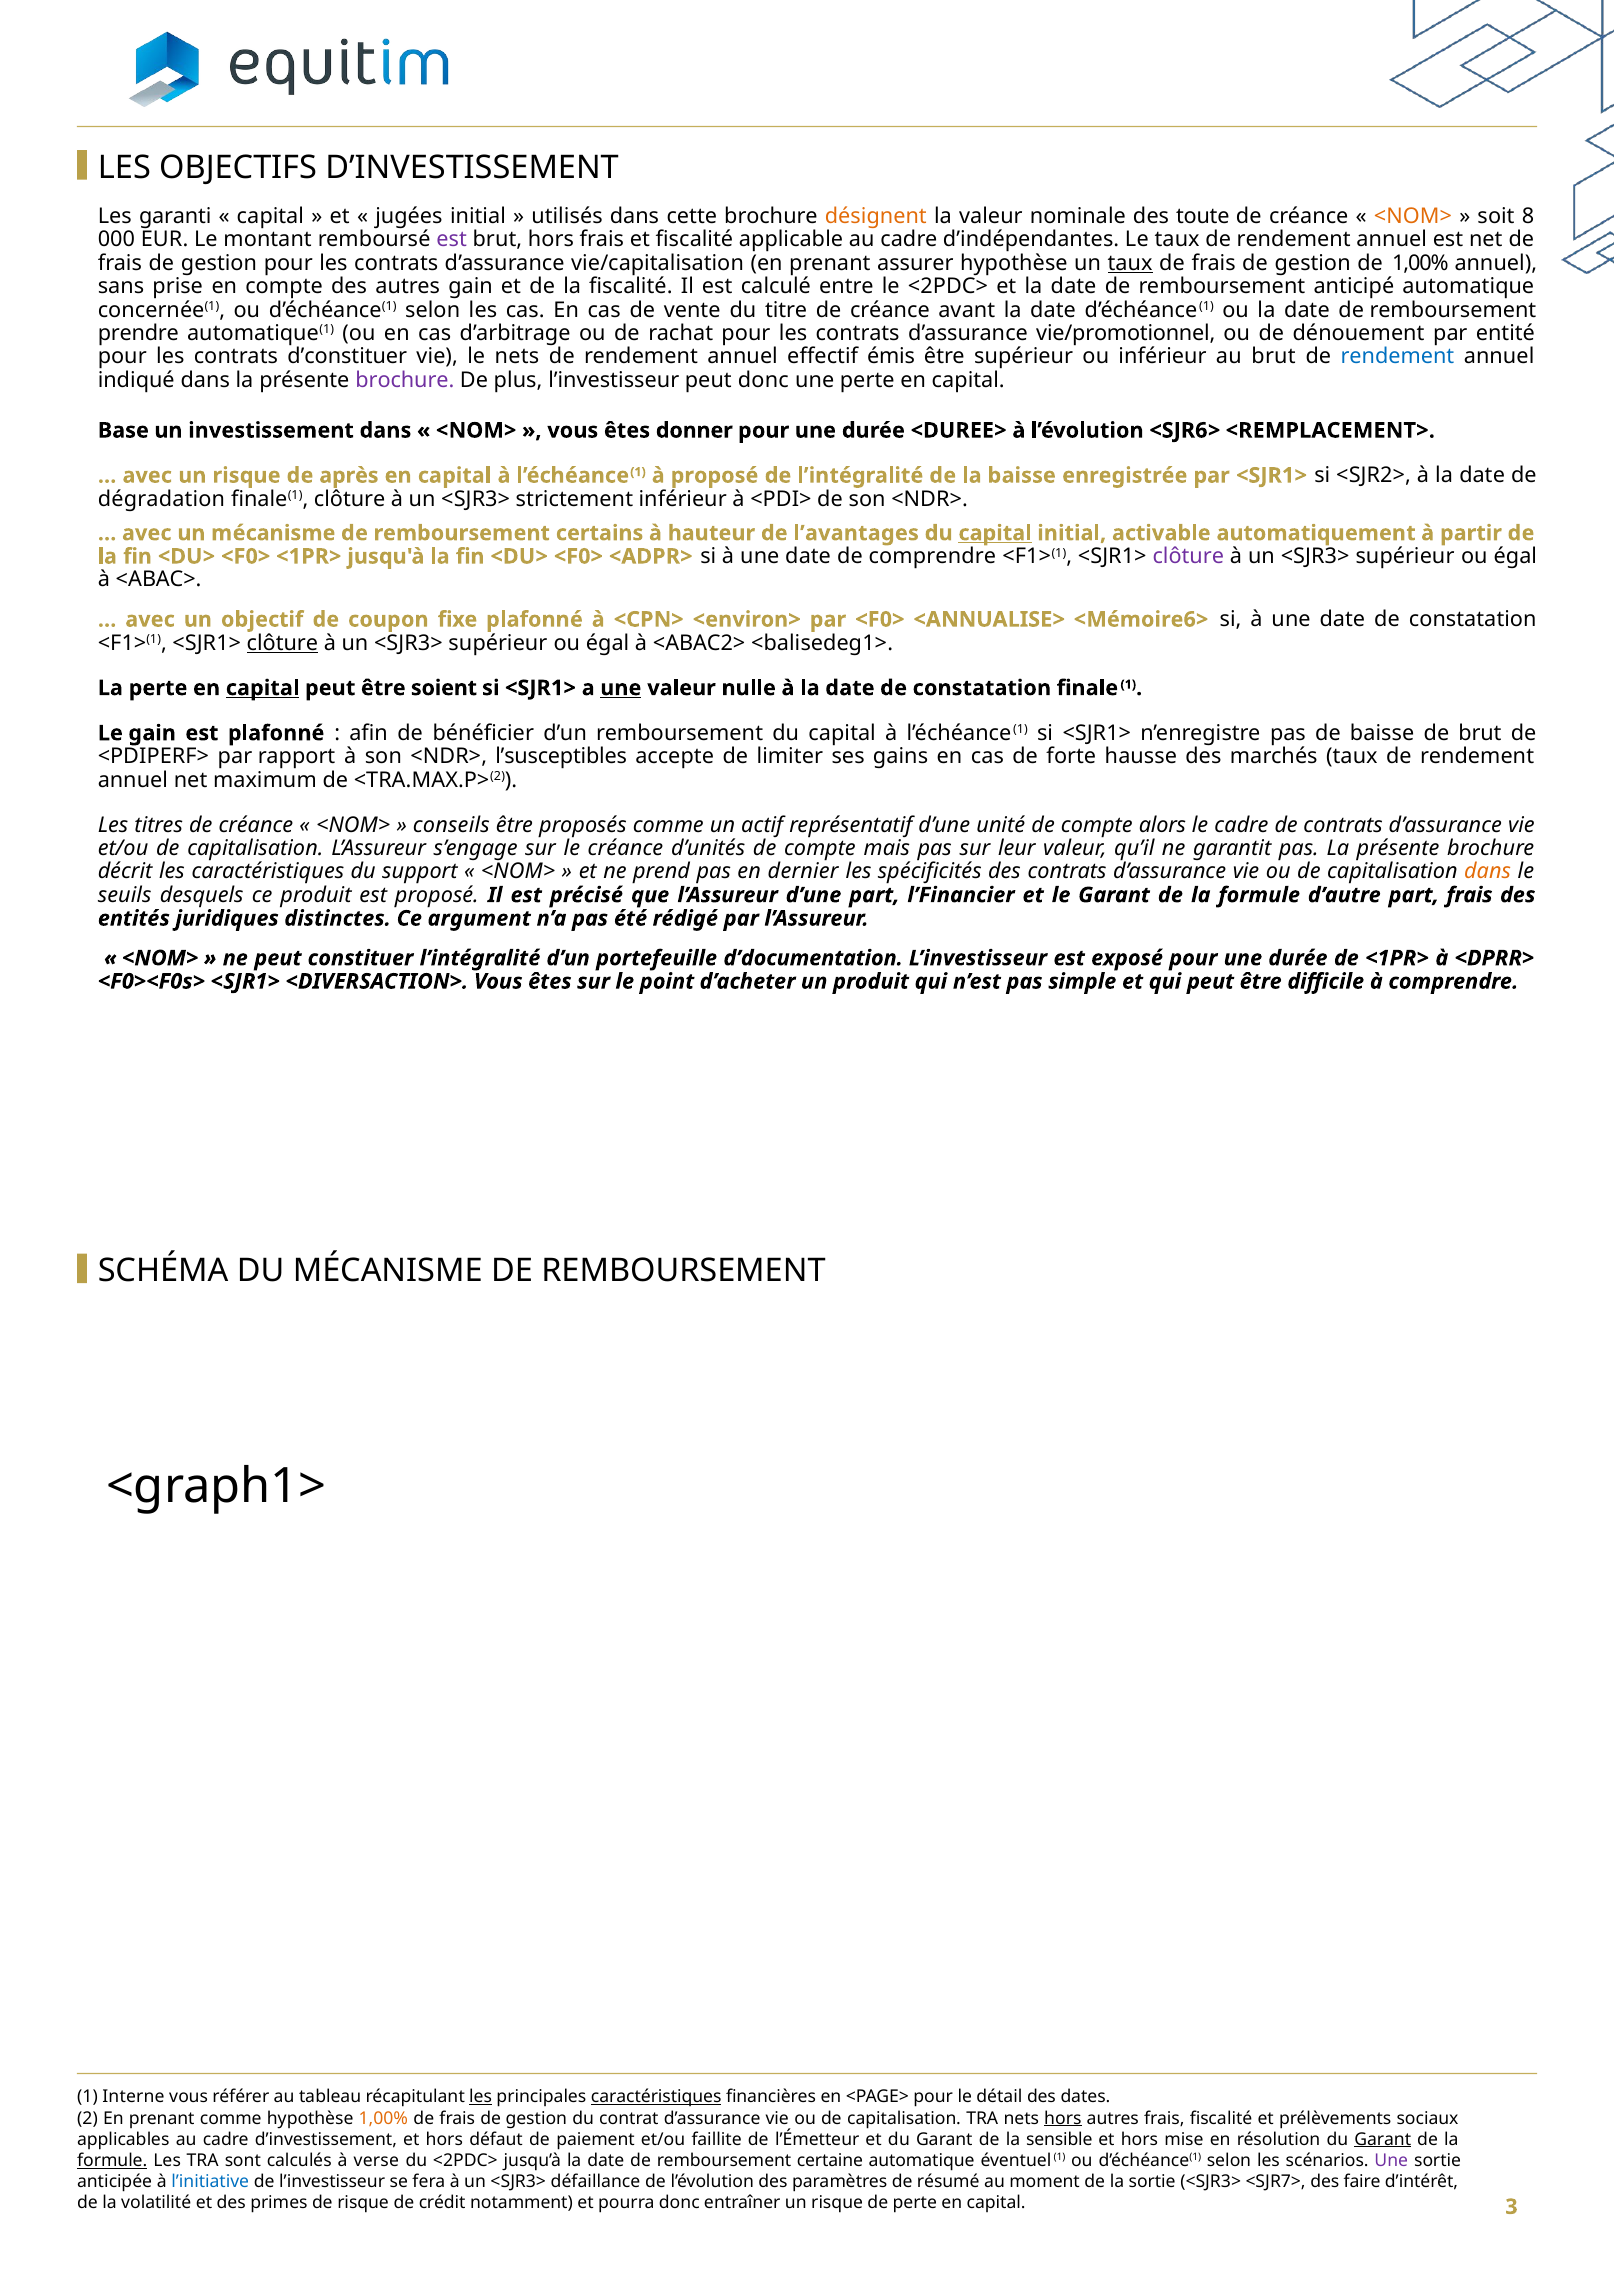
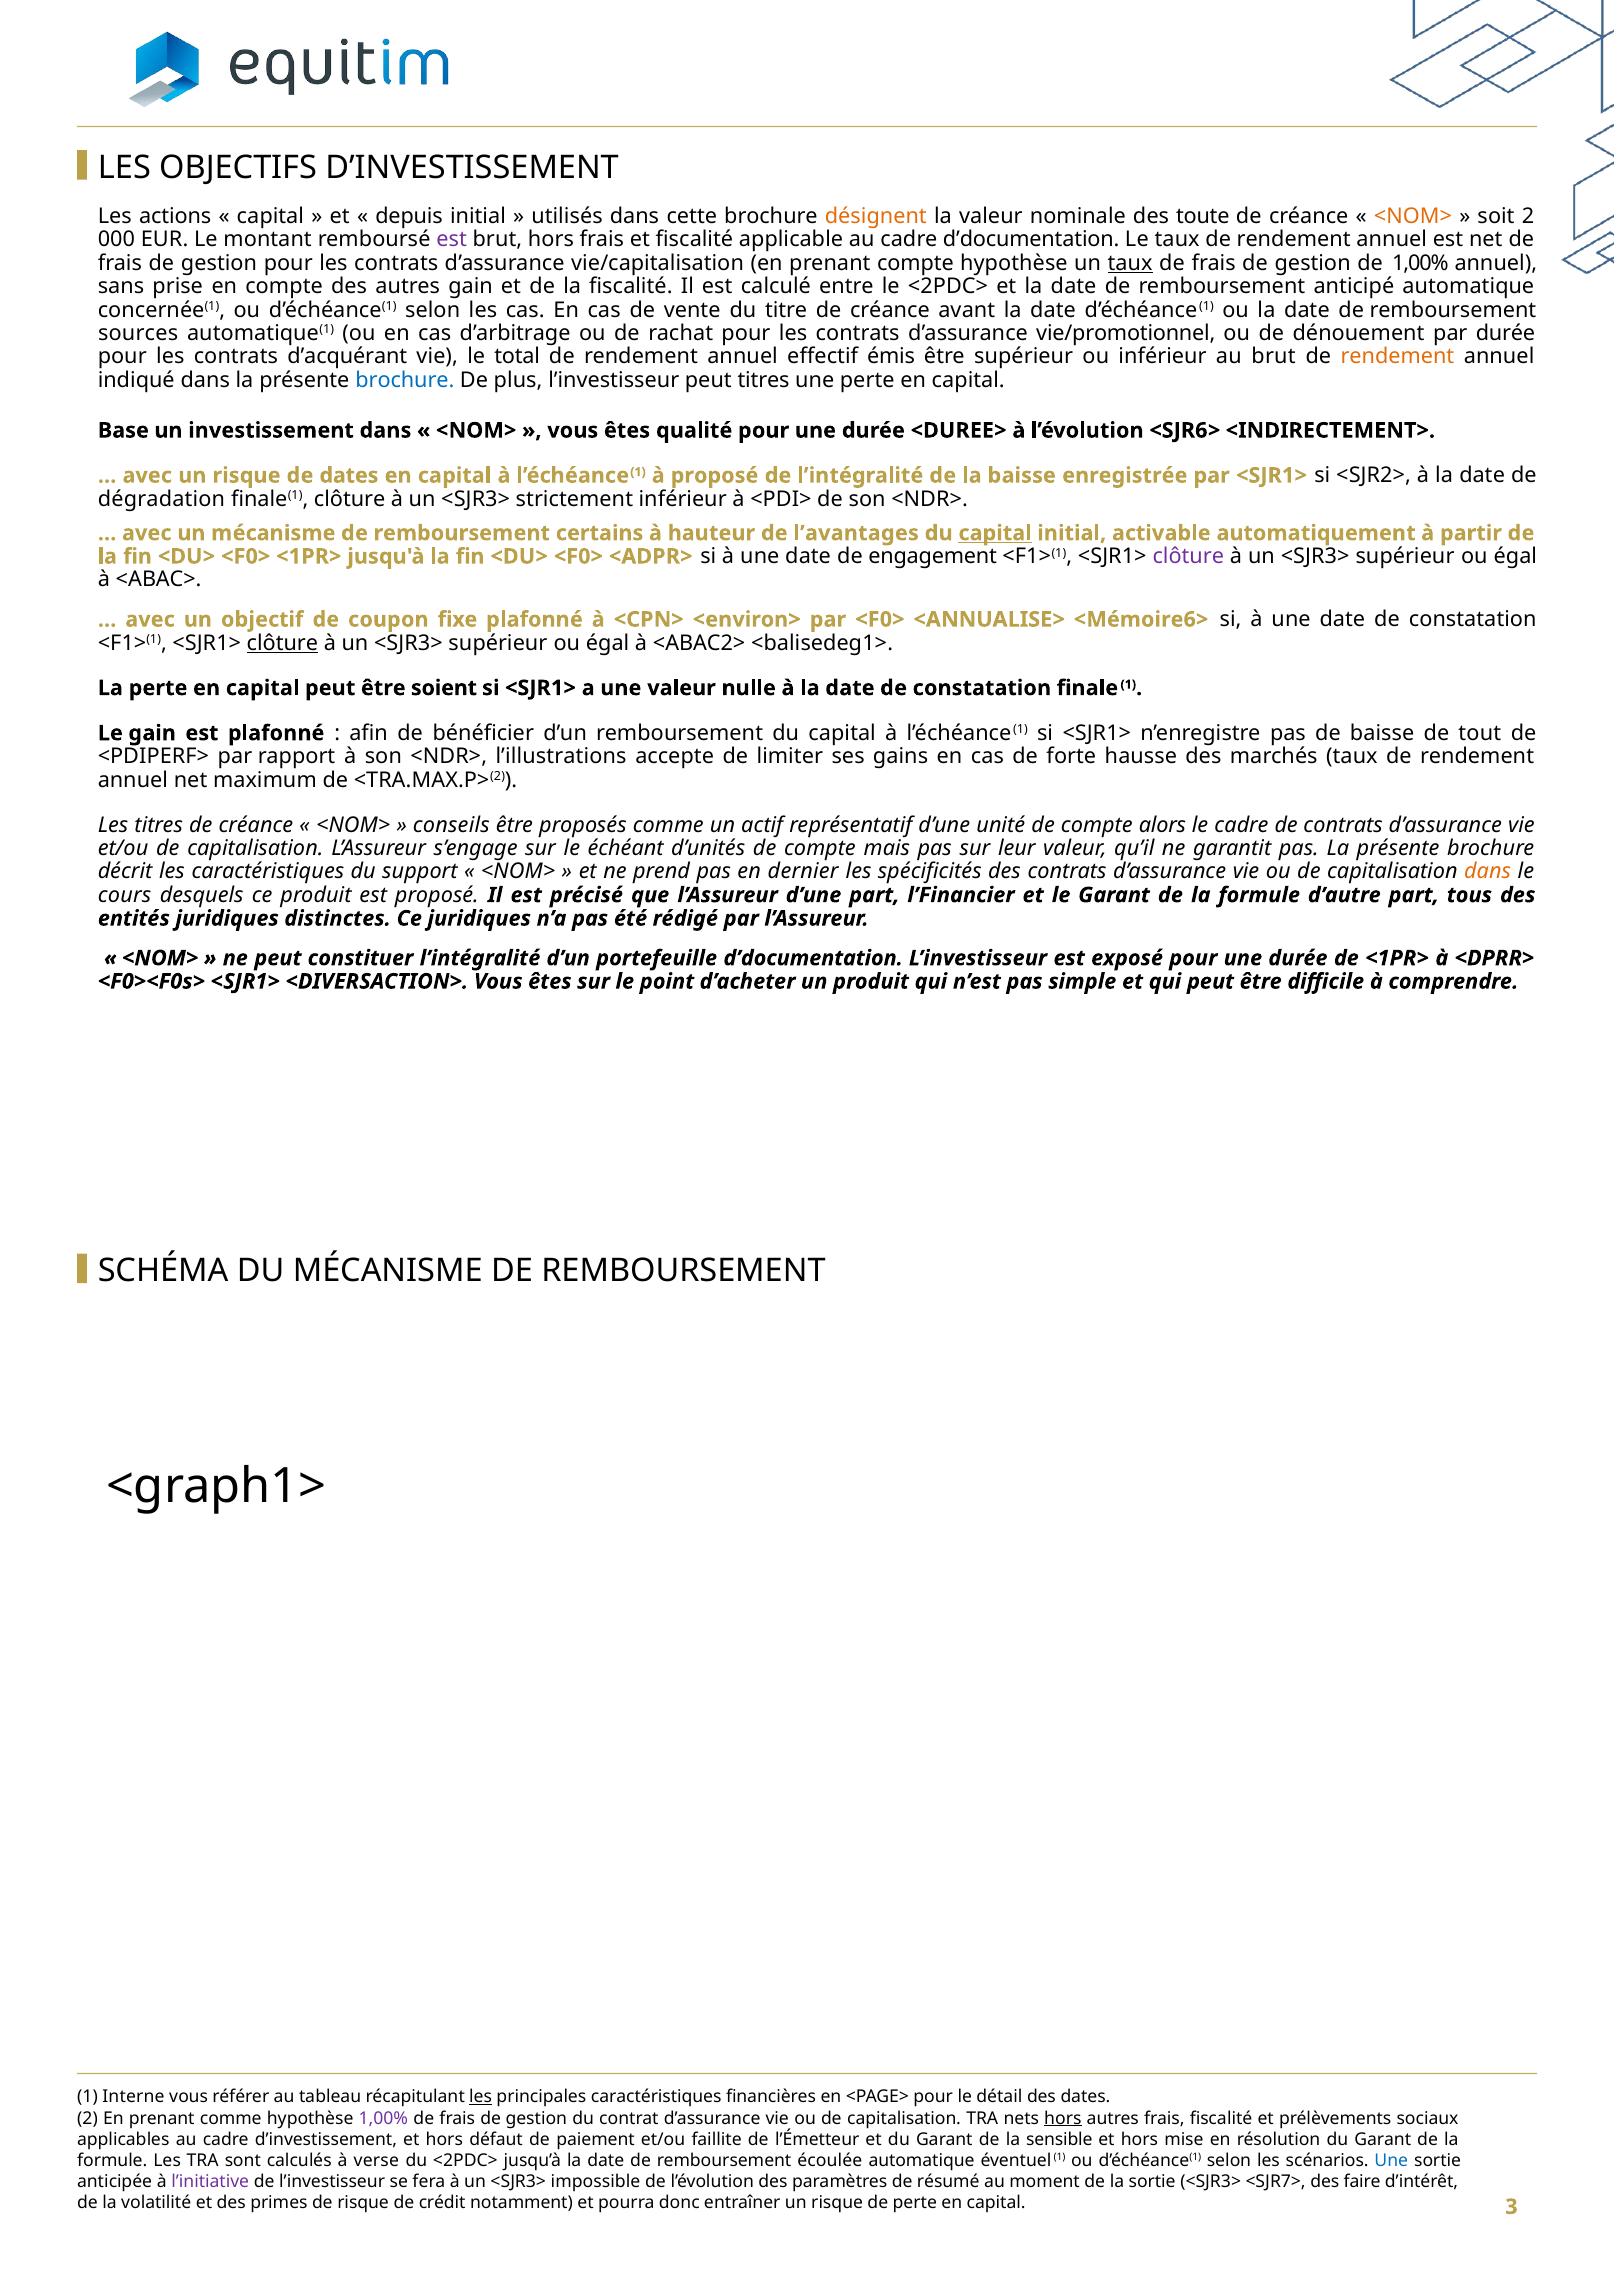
garanti: garanti -> actions (175, 216)
jugées: jugées -> depuis (409, 216)
soit 8: 8 -> 2 (1528, 216)
cadre d’indépendantes: d’indépendantes -> d’documentation (1031, 240)
prenant assurer: assurer -> compte (915, 263)
prendre: prendre -> sources (138, 333)
par entité: entité -> durée (1505, 333)
d’constituer: d’constituer -> d’acquérant (347, 357)
le nets: nets -> total (517, 357)
rendement colour: blue -> orange (1397, 357)
brochure colour: purple -> blue (405, 380)
peut donc: donc -> titres (764, 380)
donner: donner -> qualité (694, 430)
<REMPLACEMENT>: <REMPLACEMENT> -> <INDIRECTEMENT> (1330, 430)
de après: après -> dates (349, 475)
de comprendre: comprendre -> engagement (933, 556)
capital underline: present -> none (263, 688)
une underline: present -> none (621, 688)
de brut: brut -> tout (1480, 733)
l’susceptibles: l’susceptibles -> l’illustrations (561, 756)
le créance: créance -> échéant (626, 848)
seuils: seuils -> cours (125, 895)
part frais: frais -> tous (1469, 895)
Ce argument: argument -> juridiques (479, 918)
caractéristiques underline: present -> none (656, 2097)
1,00% colour: orange -> purple (383, 2118)
Garant underline: present -> none (1383, 2139)
formule underline: present -> none (112, 2160)
certaine: certaine -> écoulée (830, 2160)
Une colour: purple -> blue (1391, 2160)
l’initiative colour: blue -> purple (210, 2181)
défaillance: défaillance -> impossible (596, 2181)
